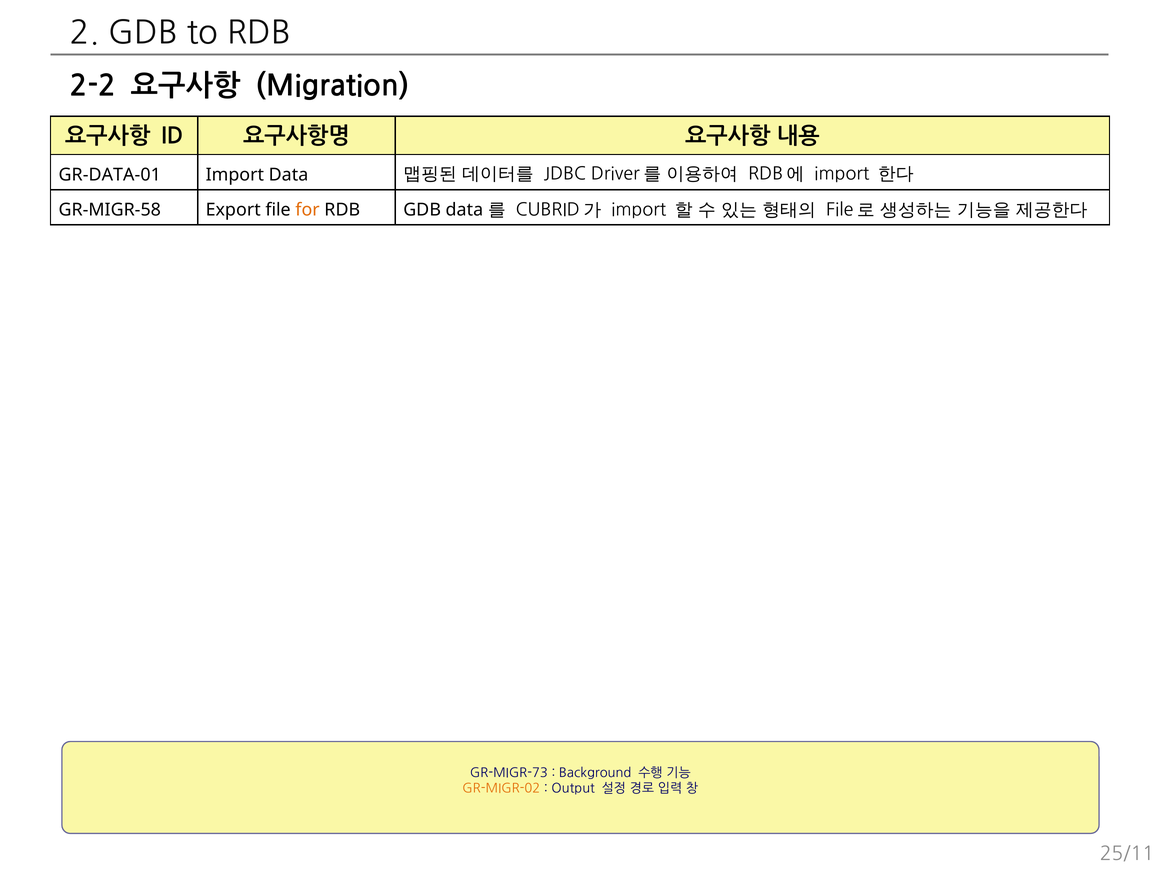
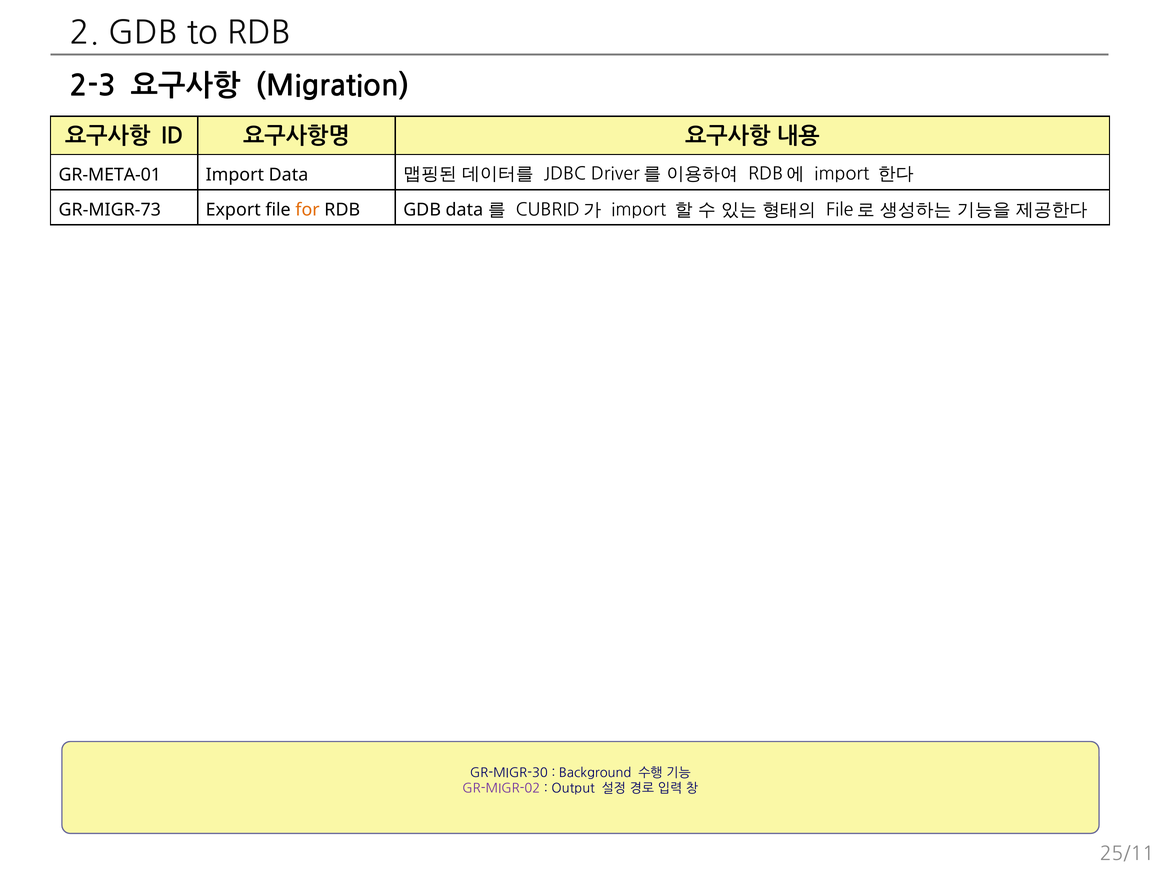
2-2: 2-2 -> 2-3 (93, 86)
GR-DATA-01: GR-DATA-01 -> GR-META-01 (110, 175)
GR-MIGR-58: GR-MIGR-58 -> GR-MIGR-73 (110, 210)
GR-MIGR-73: GR-MIGR-73 -> GR-MIGR-30 (509, 773)
GR-MIGR-02 colour: orange -> purple (501, 788)
